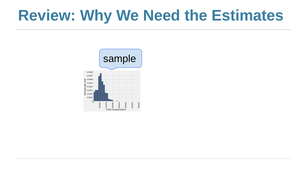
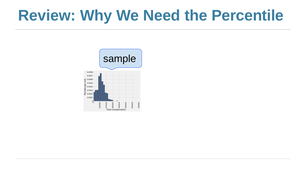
Estimates: Estimates -> Percentile (248, 15)
